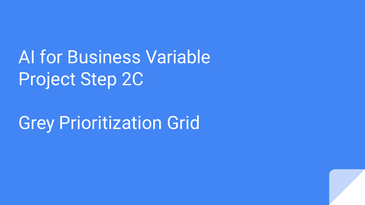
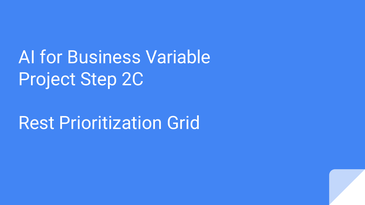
Grey: Grey -> Rest (36, 123)
